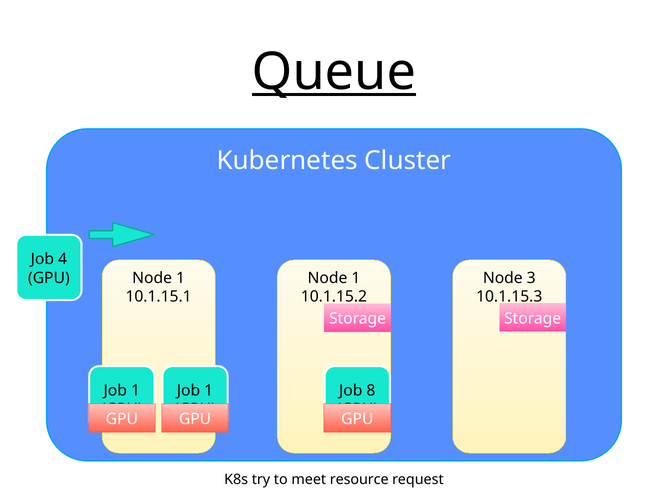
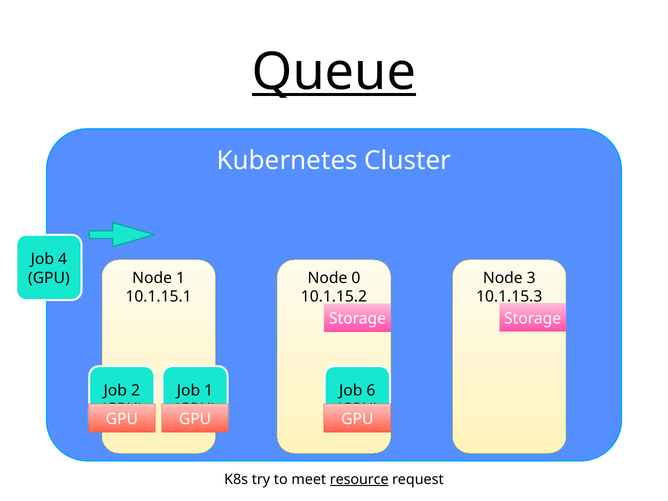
1: 1 -> 0 (356, 278)
1: 1 -> 2 (135, 390)
8: 8 -> 6 (371, 390)
resource underline: none -> present (359, 479)
